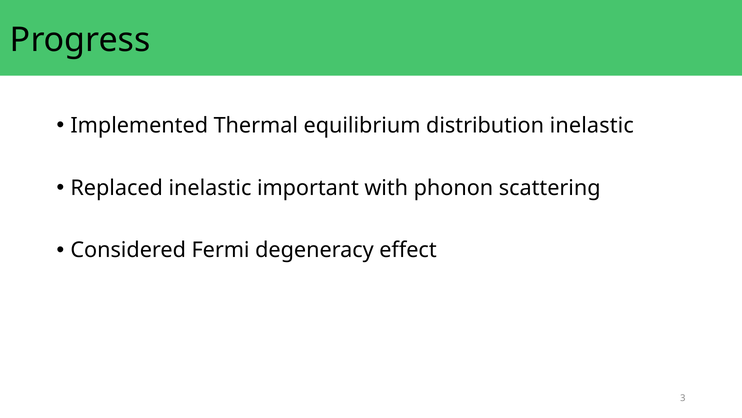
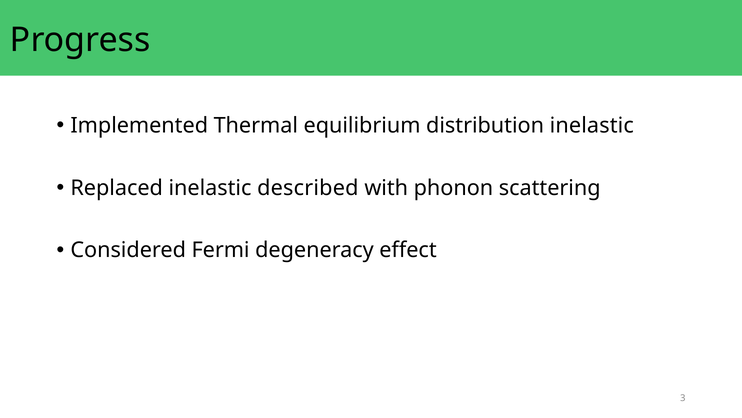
important: important -> described (308, 188)
